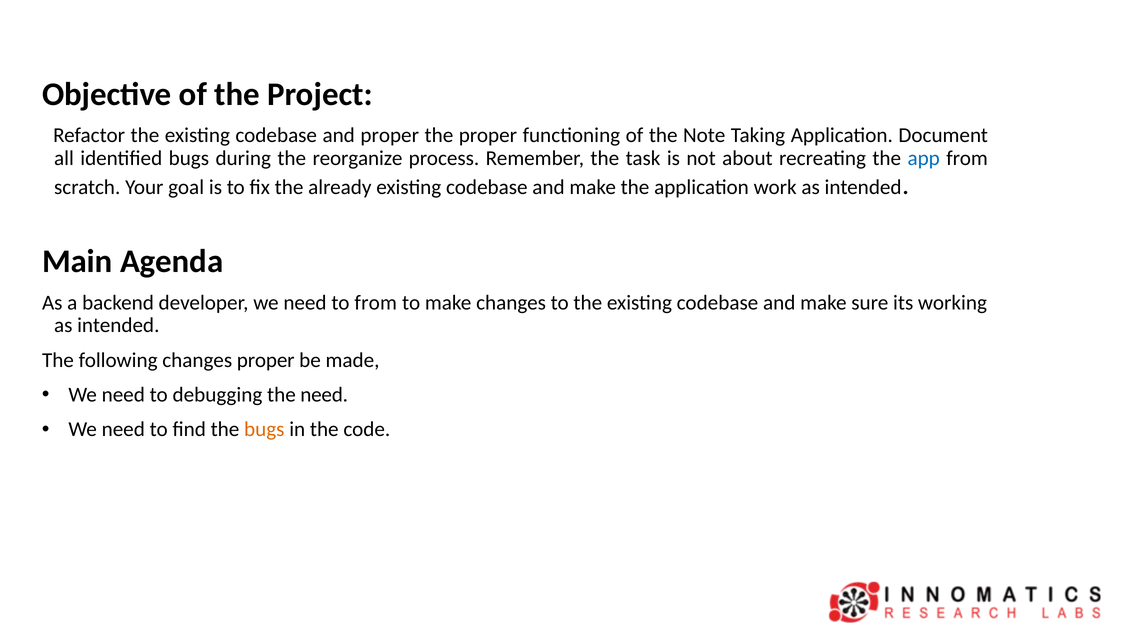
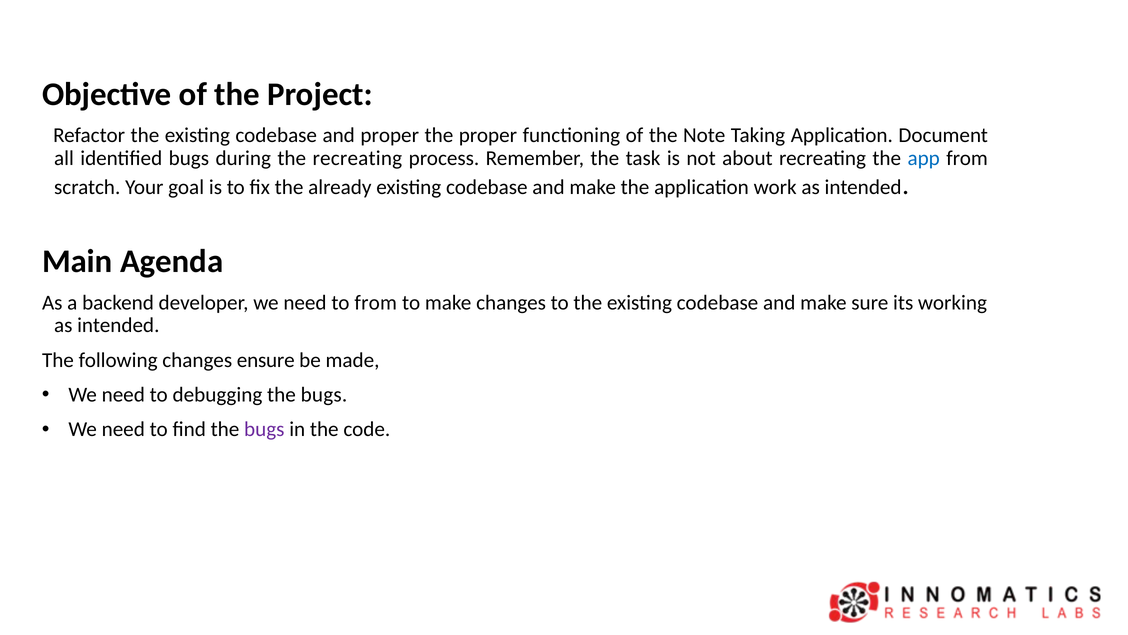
the reorganize: reorganize -> recreating (357, 158)
changes proper: proper -> ensure (266, 360)
need: need -> bugs (324, 394)
bugs colour: orange -> purple (264, 429)
